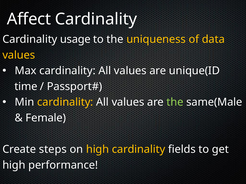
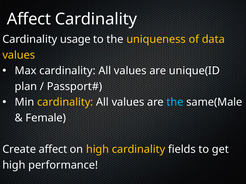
time: time -> plan (26, 87)
the colour: light green -> light blue (175, 102)
Create steps: steps -> affect (53, 150)
